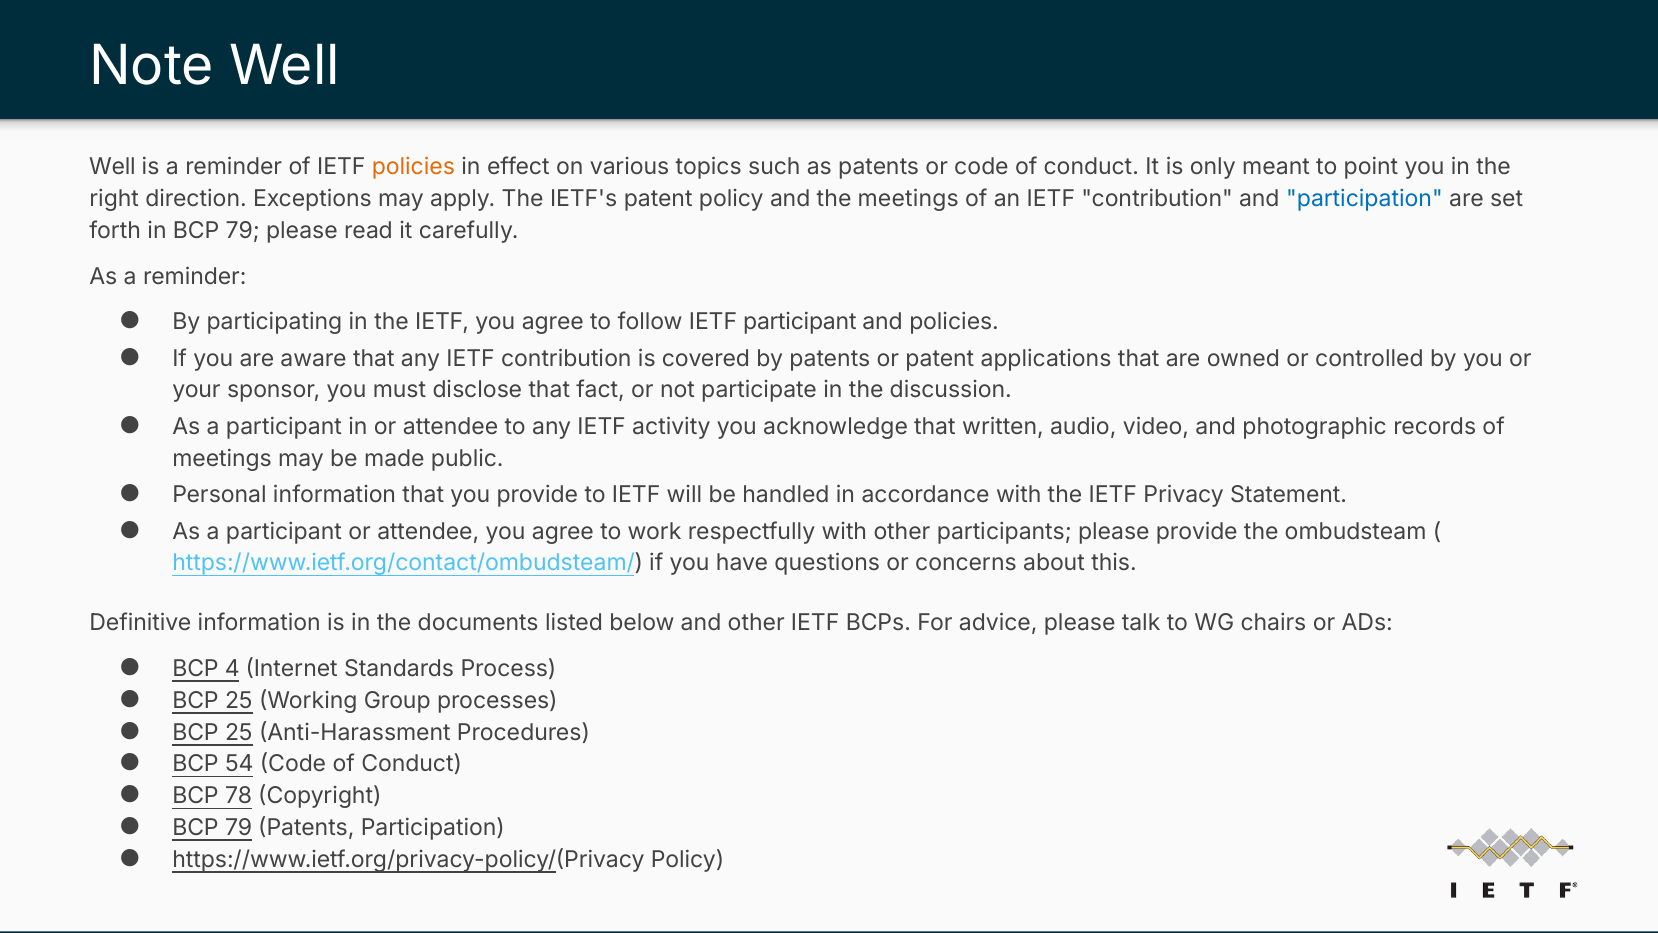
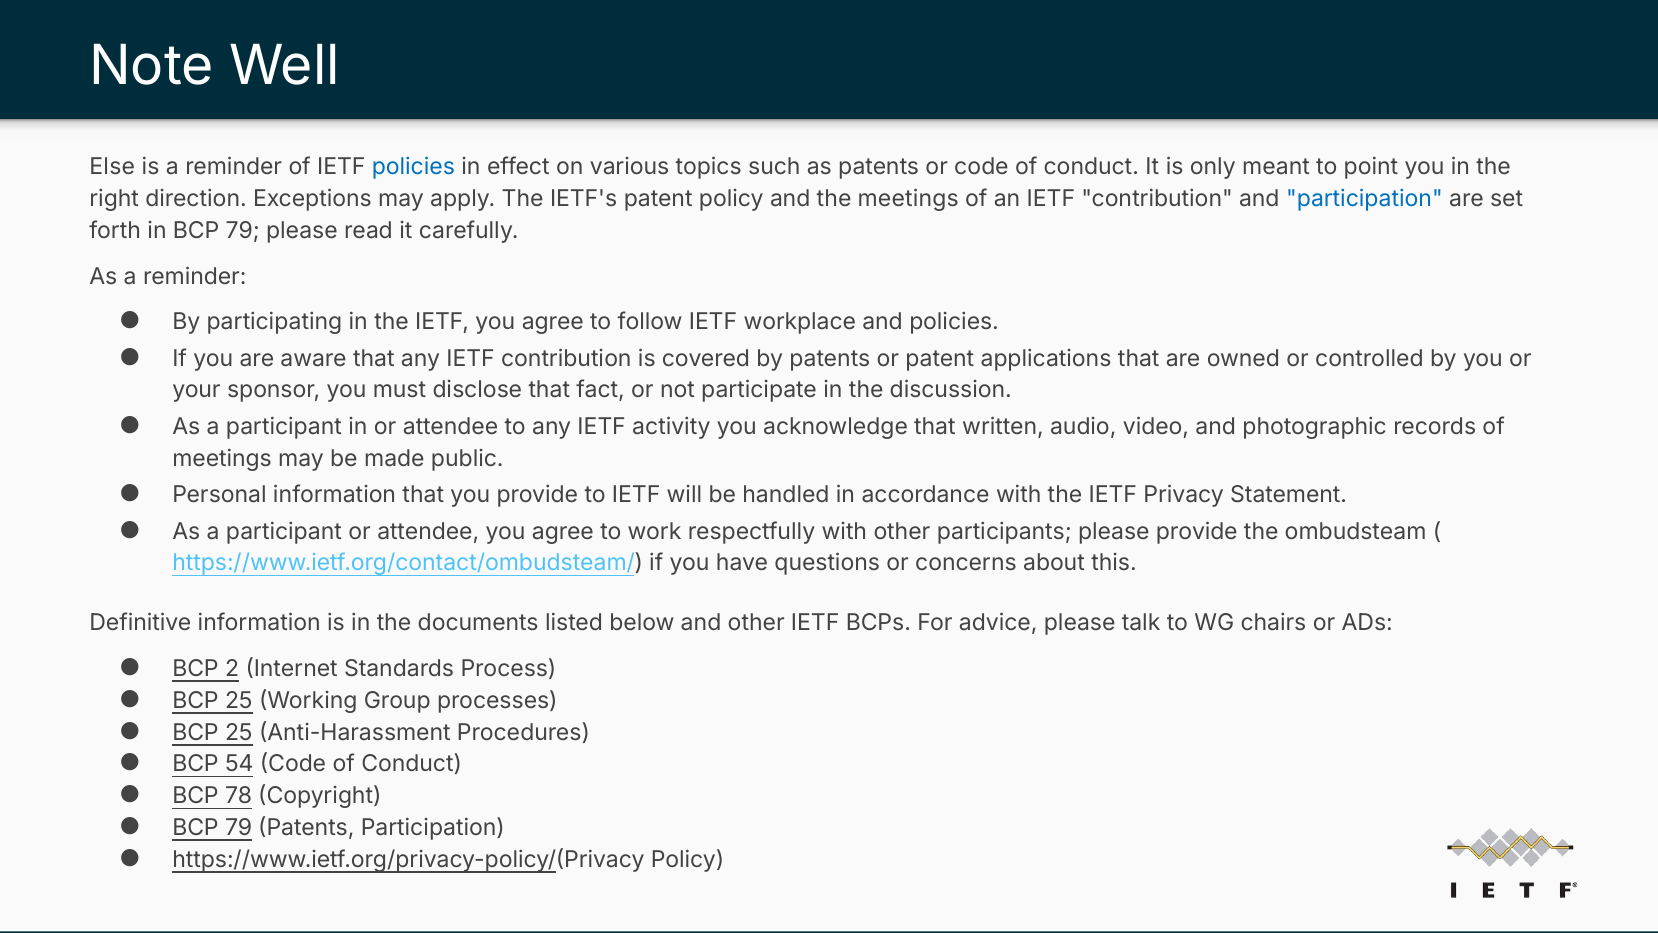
Well: Well -> Else (112, 167)
policies colour: orange -> blue (413, 167)
IETF participant: participant -> workplace (800, 322)
4: 4 -> 2 (232, 669)
